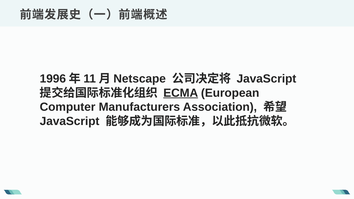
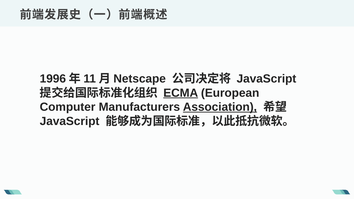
Association underline: none -> present (220, 107)
